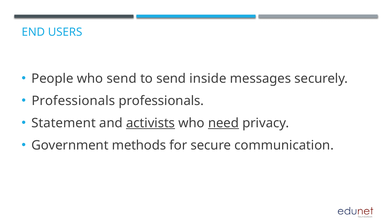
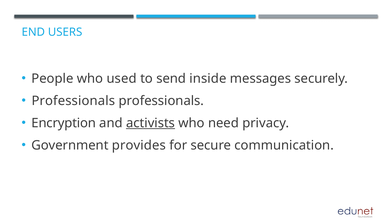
who send: send -> used (122, 79)
Statement: Statement -> Encryption (64, 123)
need underline: present -> none (223, 123)
methods: methods -> provides (139, 146)
